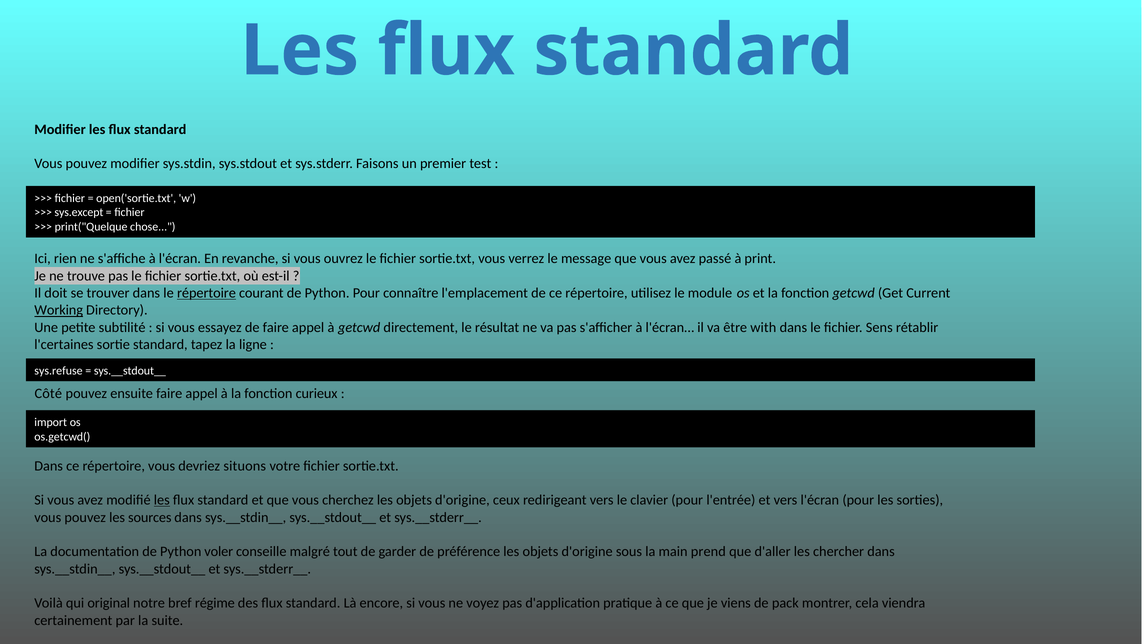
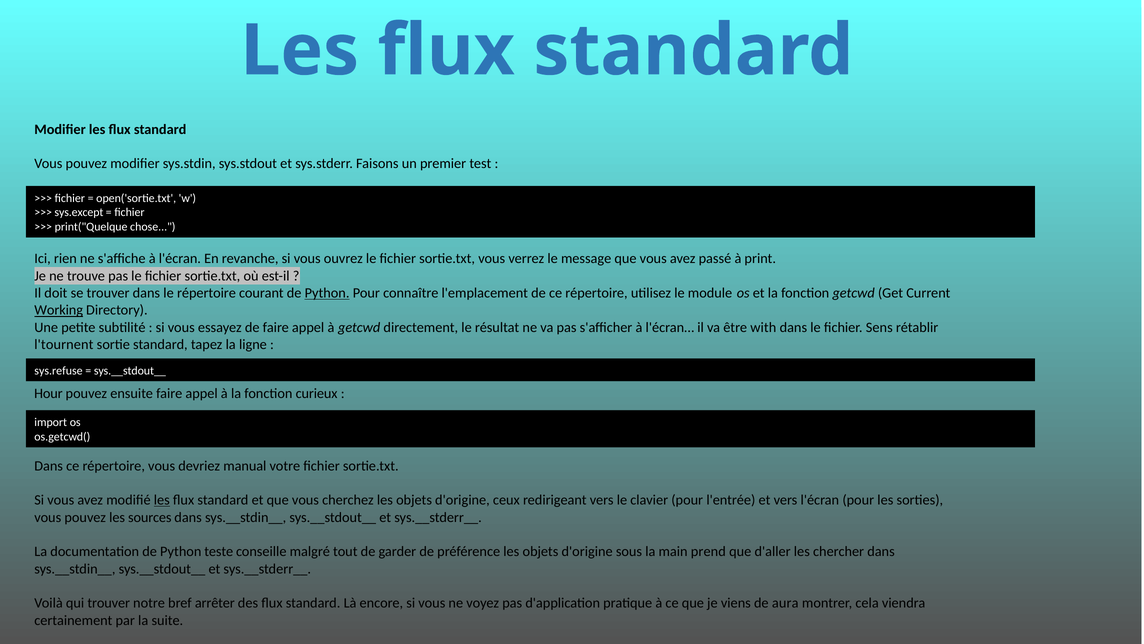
répertoire underline: present -> none (206, 293)
Python underline: none -> present (327, 293)
l'certaines: l'certaines -> l'tournent (64, 344)
Côté: Côté -> Hour (48, 393)
situons: situons -> manual (245, 465)
voler: voler -> teste (219, 551)
qui original: original -> trouver (109, 603)
régime: régime -> arrêter (215, 603)
pack: pack -> aura (785, 603)
